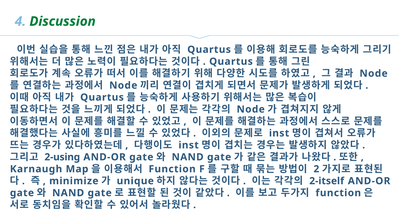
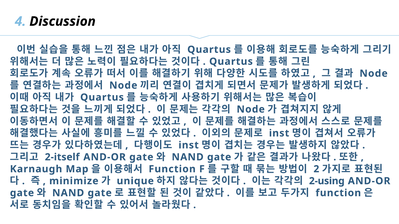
Discussion colour: green -> black (63, 21)
2-using: 2-using -> 2-itself (62, 157)
2-itself: 2-itself -> 2-using (327, 181)
